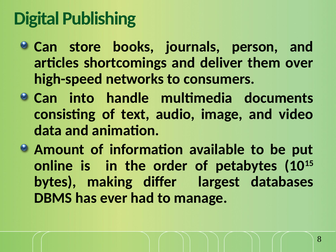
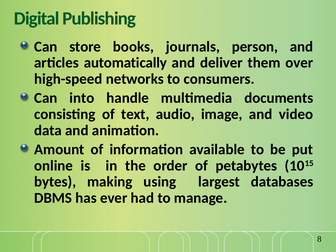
shortcomings: shortcomings -> automatically (125, 63)
differ: differ -> using (160, 182)
